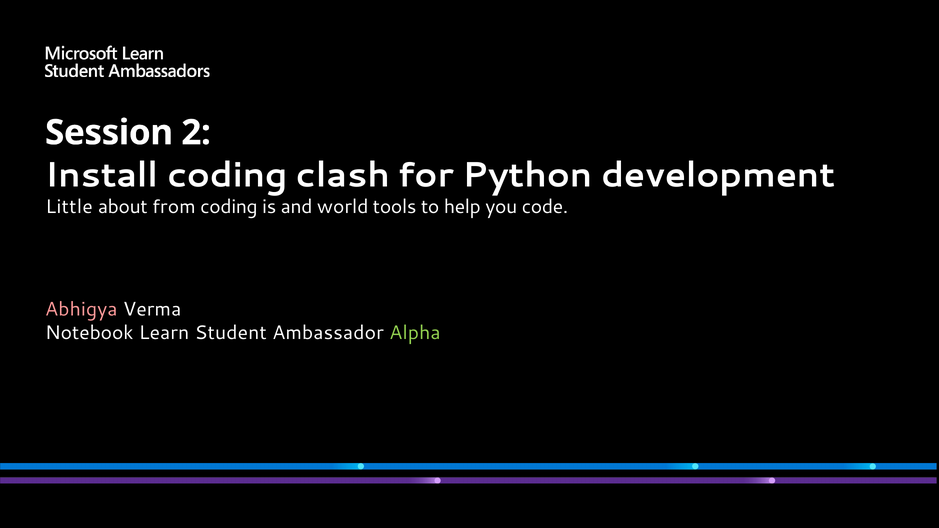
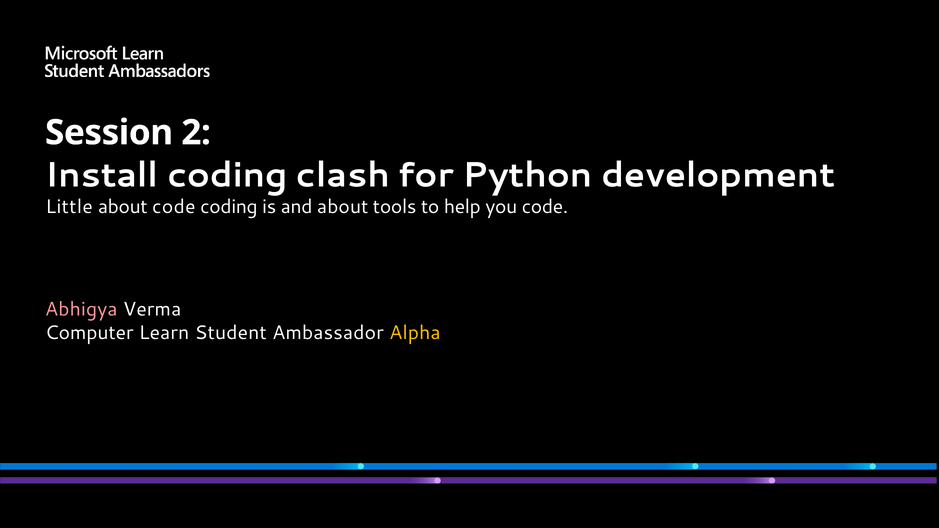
about from: from -> code (174, 207)
and world: world -> about (343, 207)
Notebook: Notebook -> Computer (89, 333)
Alpha colour: light green -> yellow (415, 333)
